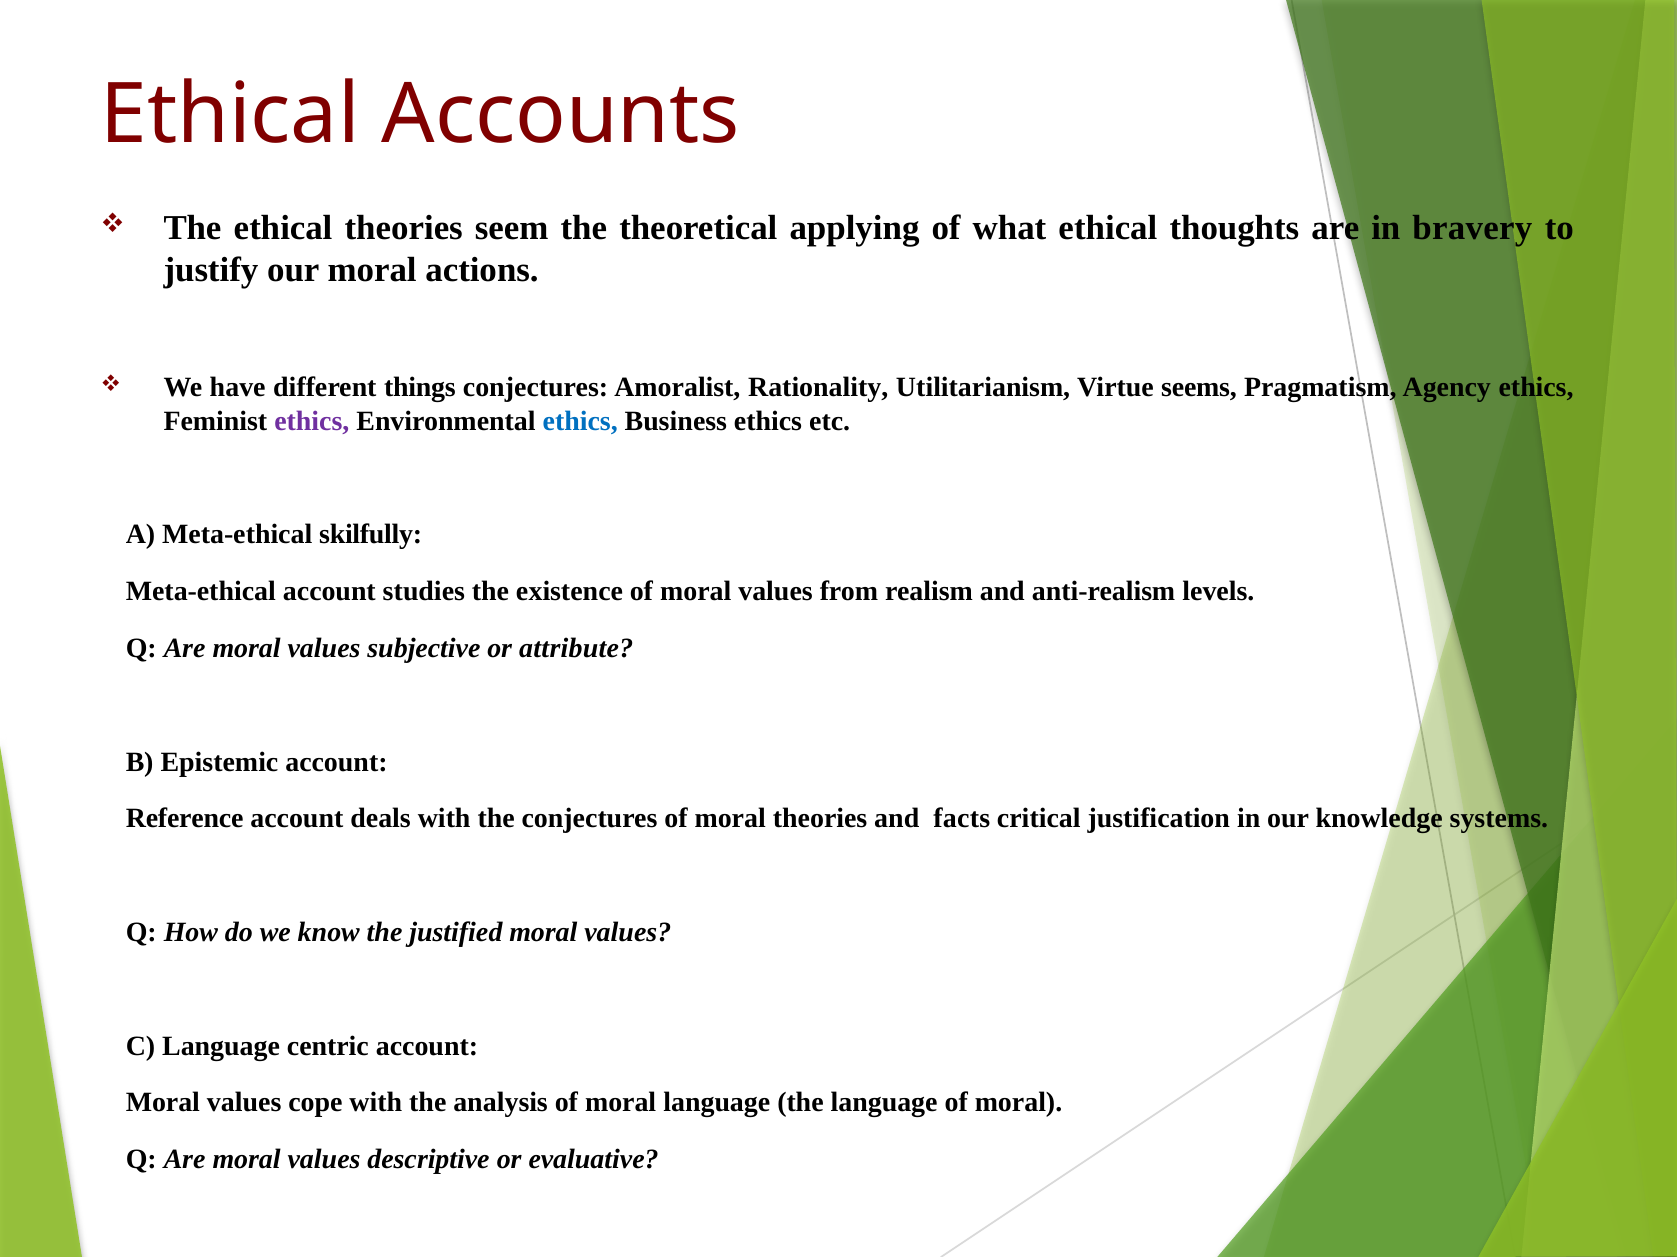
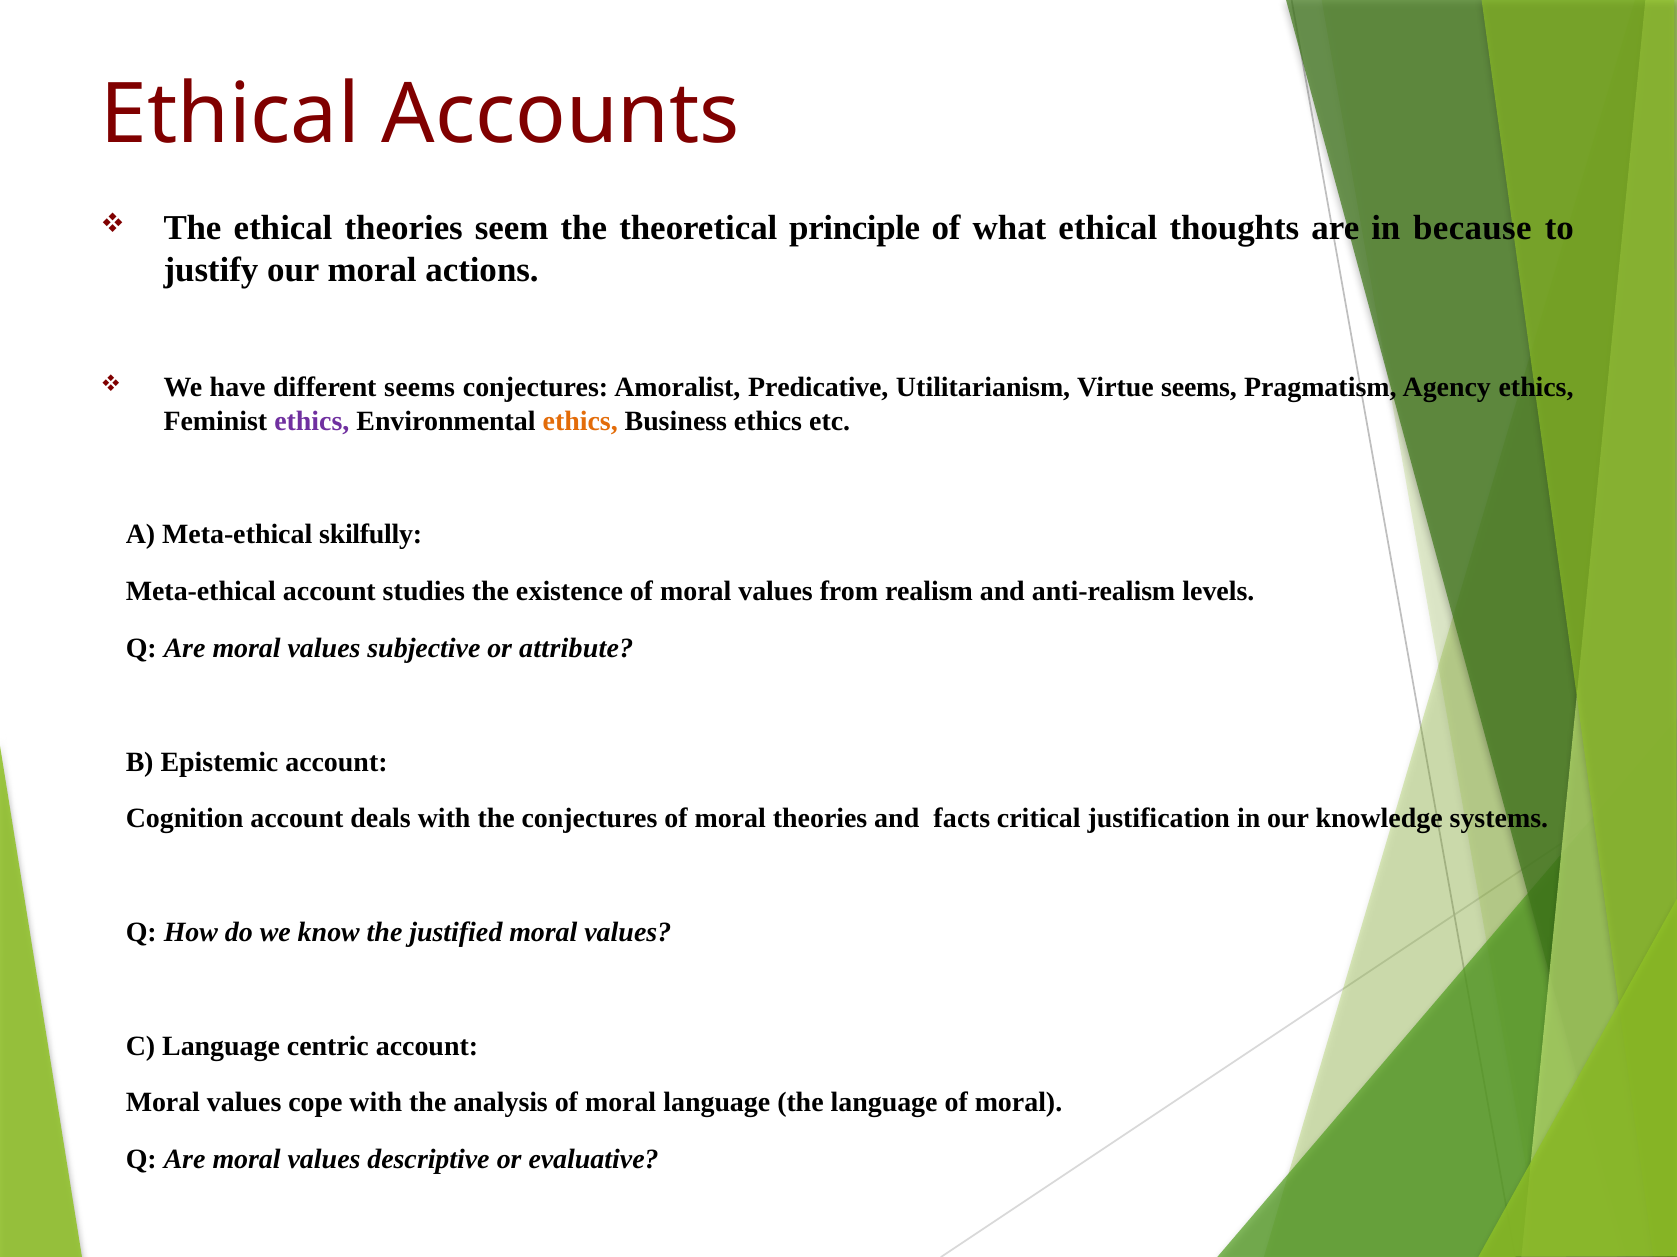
applying: applying -> principle (855, 228)
bravery: bravery -> because (1472, 228)
different things: things -> seems (420, 388)
Rationality: Rationality -> Predicative (818, 388)
ethics colour: blue -> orange (580, 421)
Reference: Reference -> Cognition (185, 819)
